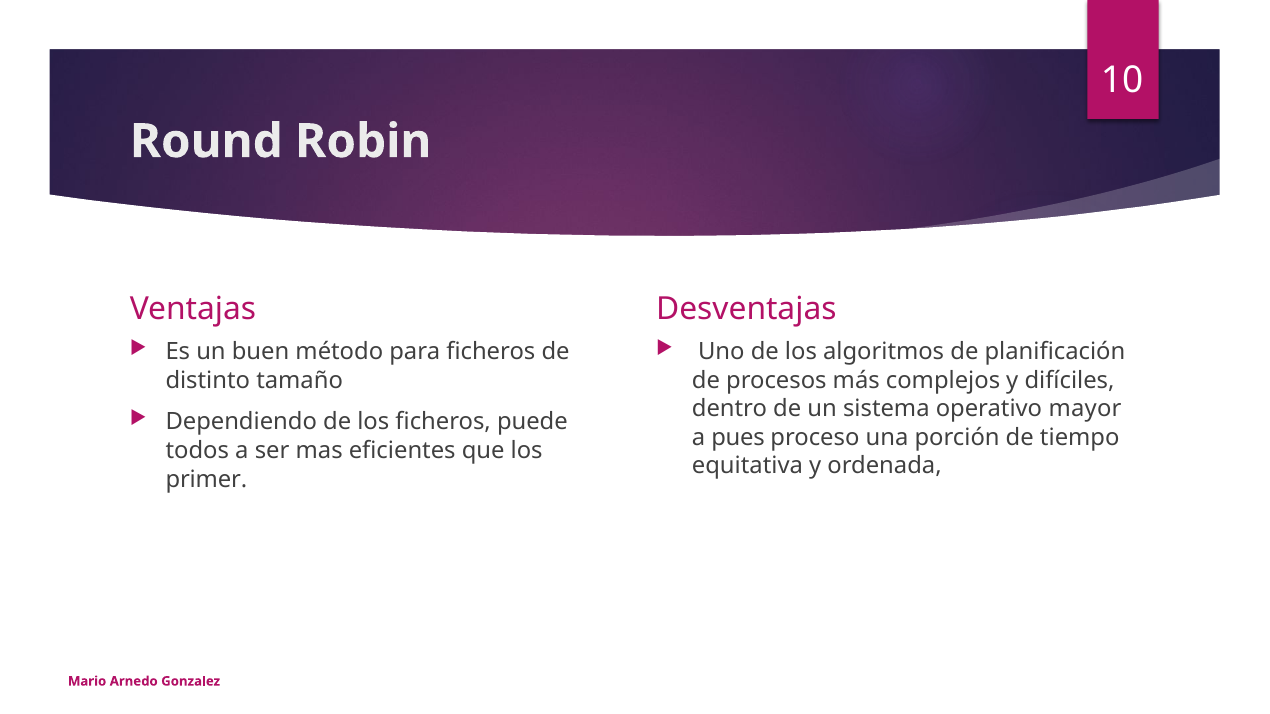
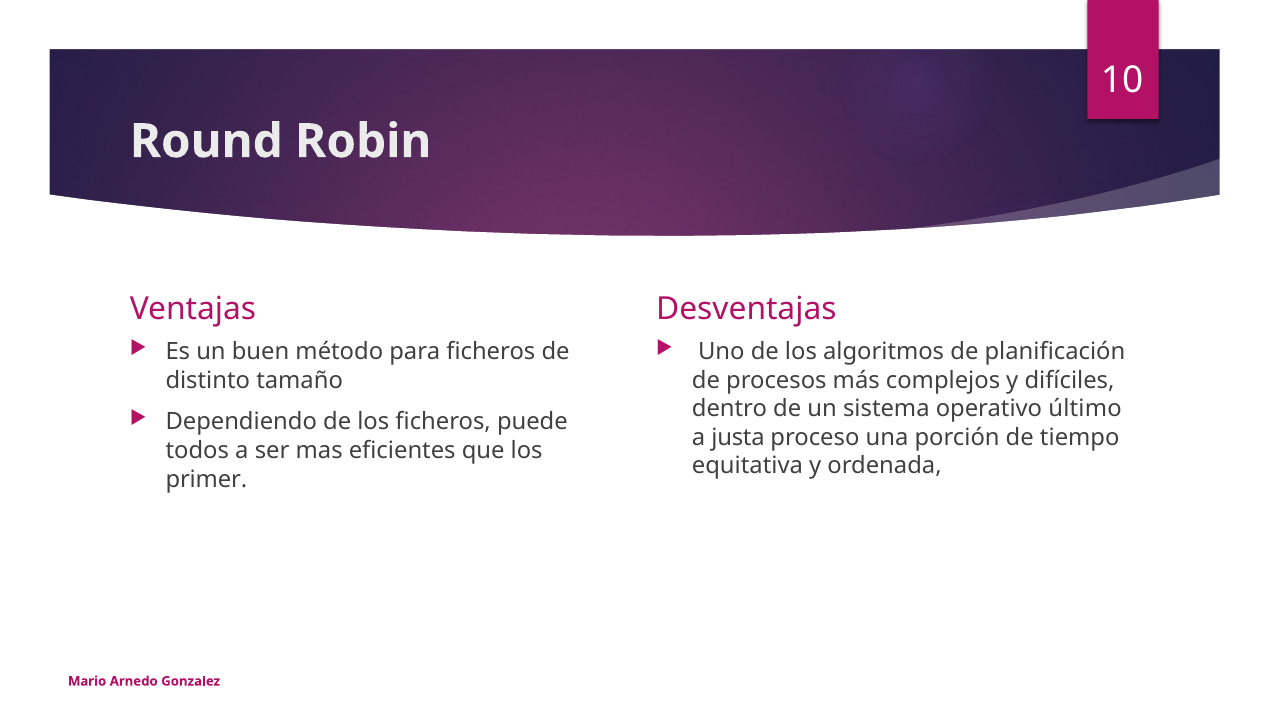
mayor: mayor -> último (1085, 409)
pues: pues -> justa (738, 438)
